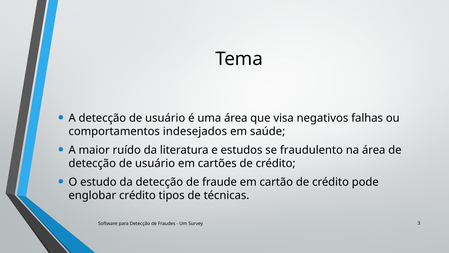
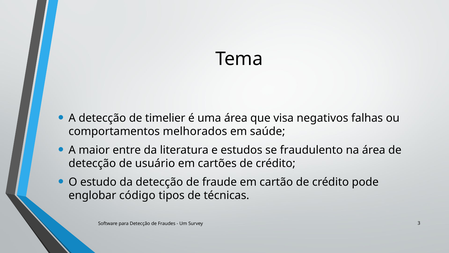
A detecção de usuário: usuário -> timelier (165, 118)
indesejados: indesejados -> melhorados (195, 131)
ruído: ruído -> entre (127, 150)
englobar crédito: crédito -> código (137, 195)
